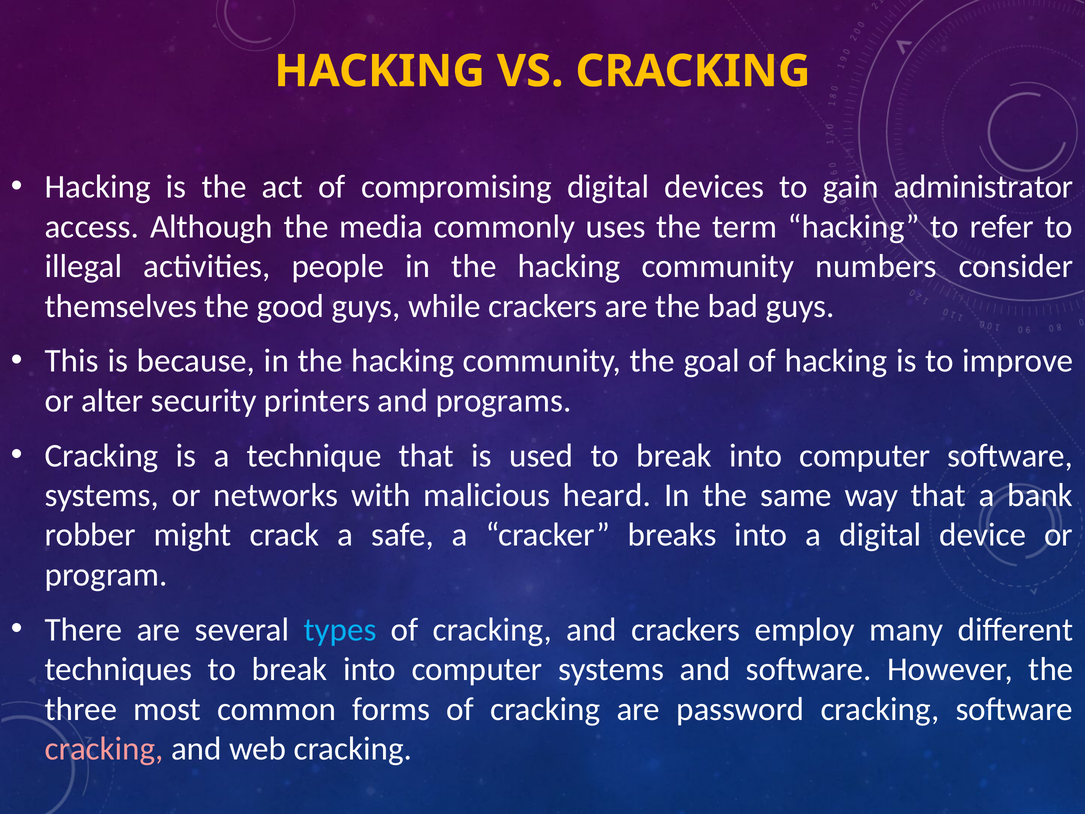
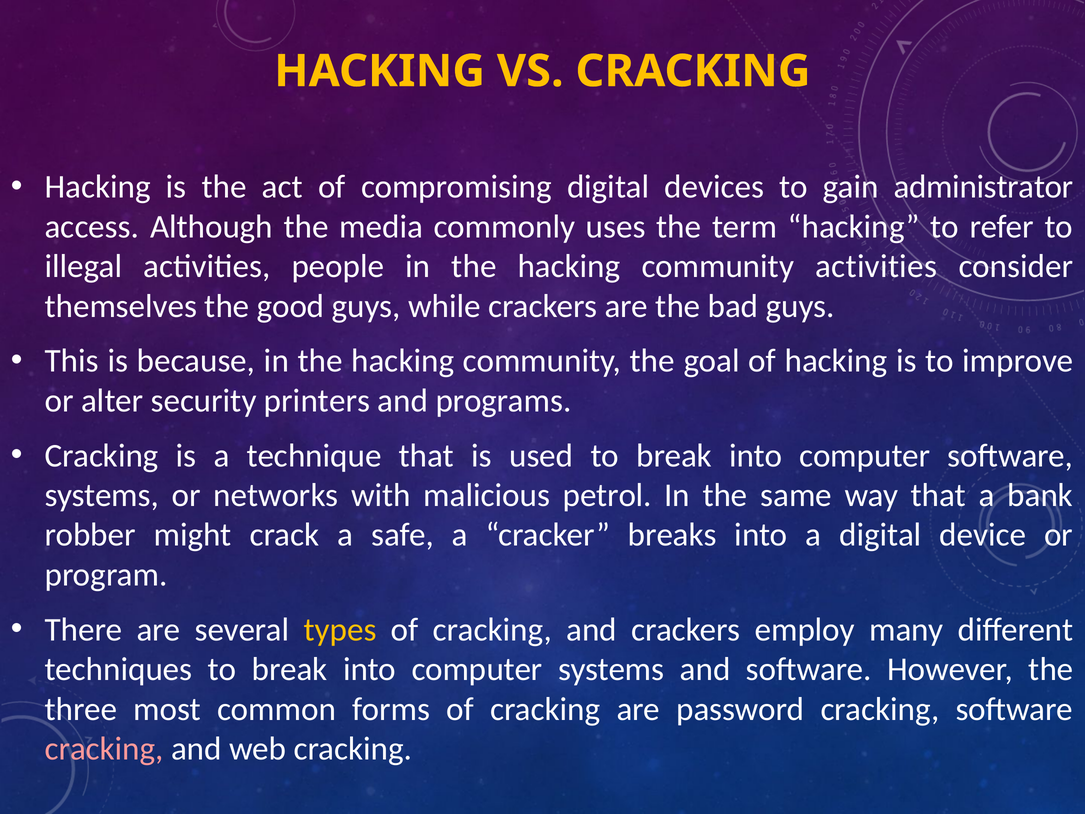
community numbers: numbers -> activities (876, 266)
heard: heard -> petrol (607, 495)
types colour: light blue -> yellow (340, 629)
